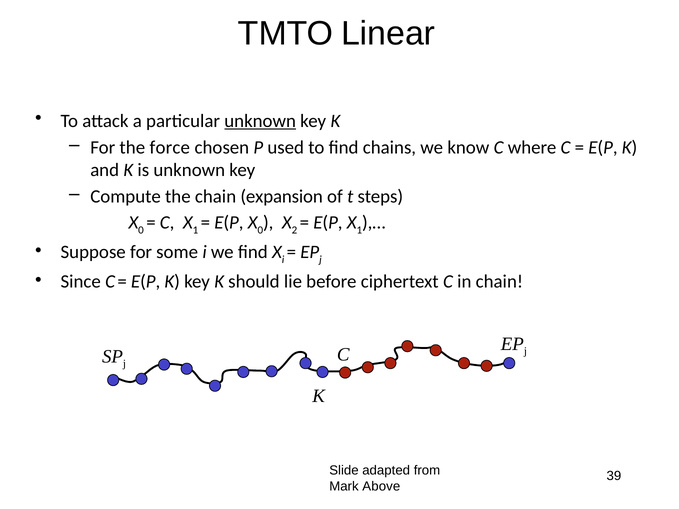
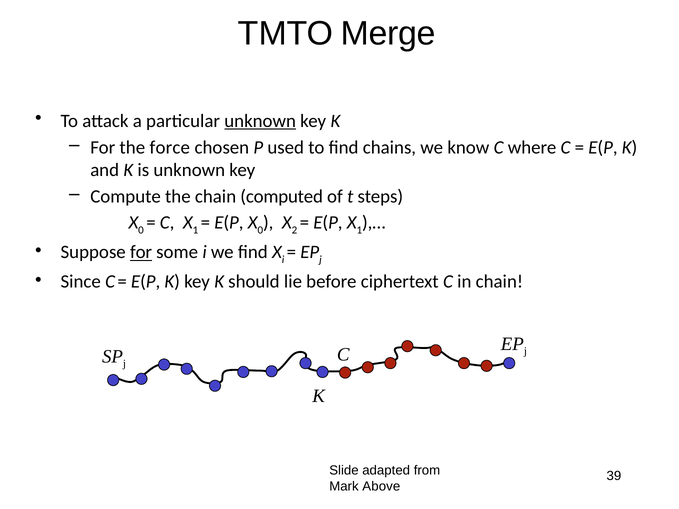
Linear: Linear -> Merge (388, 33)
expansion: expansion -> computed (282, 196)
for underline: none -> present (141, 252)
